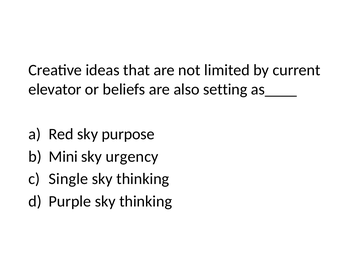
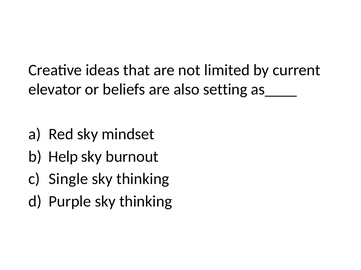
purpose: purpose -> mindset (128, 135)
Mini: Mini -> Help (63, 157)
urgency: urgency -> burnout (132, 157)
